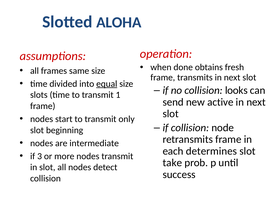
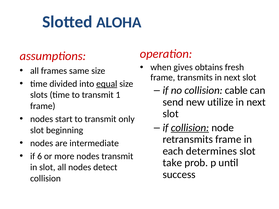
done: done -> gives (183, 67)
looks: looks -> cable (236, 90)
active: active -> utilize (220, 102)
collision underline: none -> present (190, 128)
3: 3 -> 6 (40, 156)
